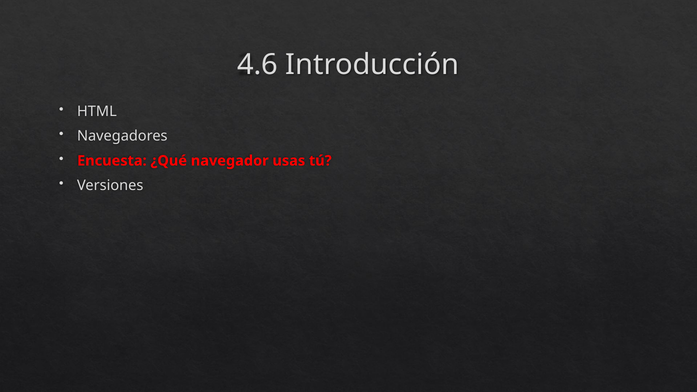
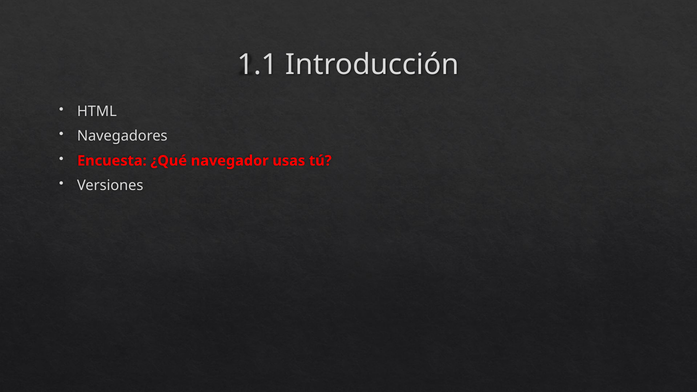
4.6: 4.6 -> 1.1 (258, 65)
